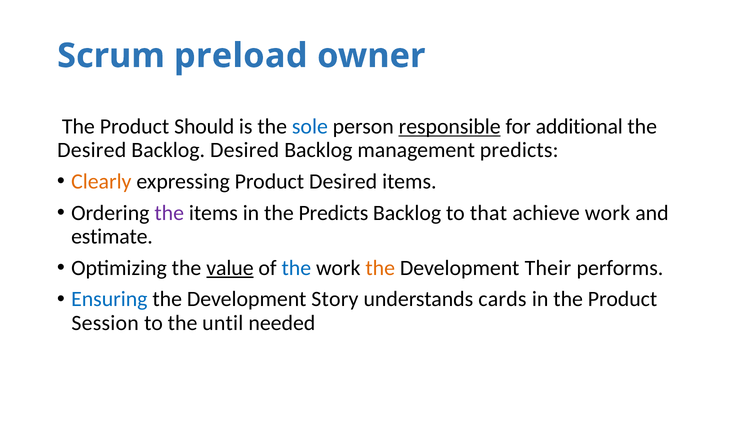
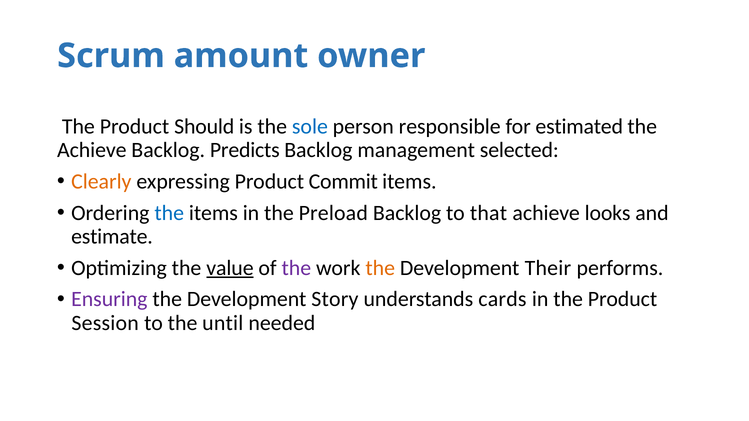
preload: preload -> amount (241, 56)
responsible underline: present -> none (450, 127)
additional: additional -> estimated (579, 127)
Desired: Desired -> Achieve (92, 150)
Backlog Desired: Desired -> Predicts (245, 150)
management predicts: predicts -> selected (519, 150)
Product Desired: Desired -> Commit (343, 182)
the colour: purple -> blue (169, 213)
the Predicts: Predicts -> Preload (333, 213)
achieve work: work -> looks (608, 213)
the colour: blue -> purple (296, 268)
Ensuring colour: blue -> purple (109, 299)
